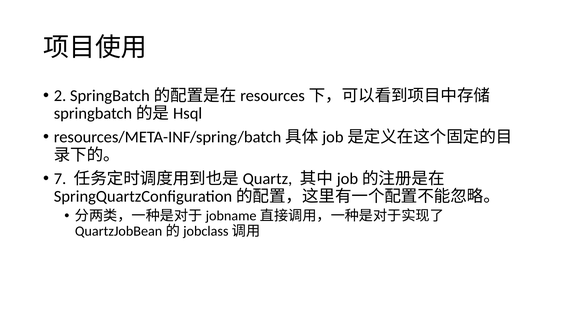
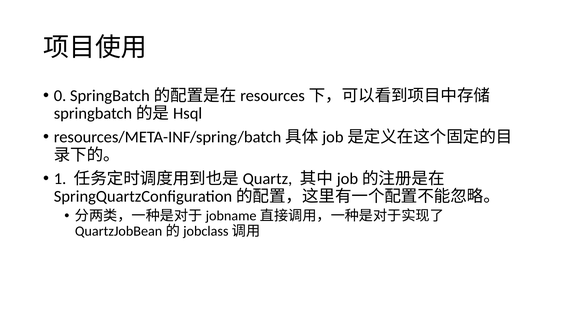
2: 2 -> 0 (60, 96)
7: 7 -> 1 (60, 179)
